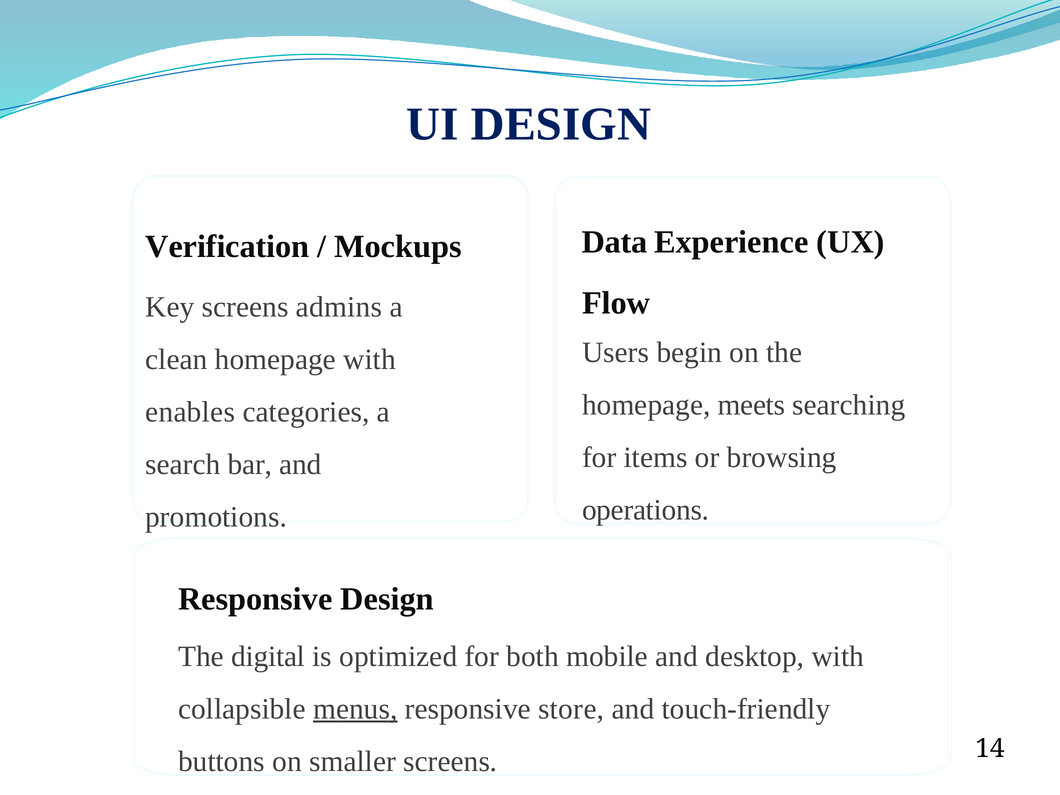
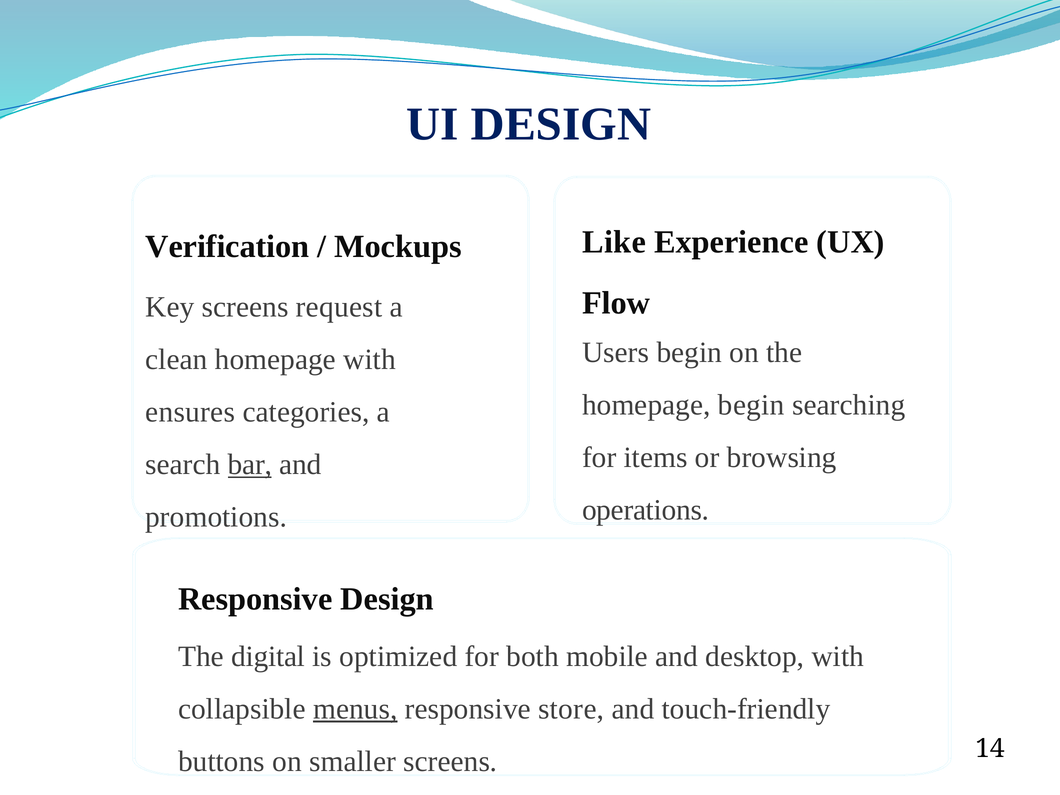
Data: Data -> Like (614, 242)
admins: admins -> request (339, 307)
homepage meets: meets -> begin (751, 405)
enables: enables -> ensures (190, 412)
bar underline: none -> present (250, 464)
